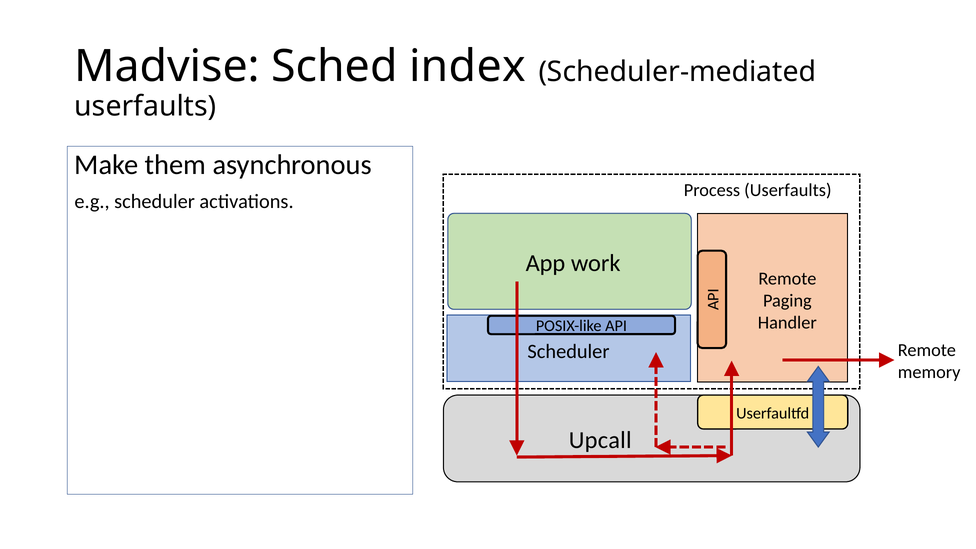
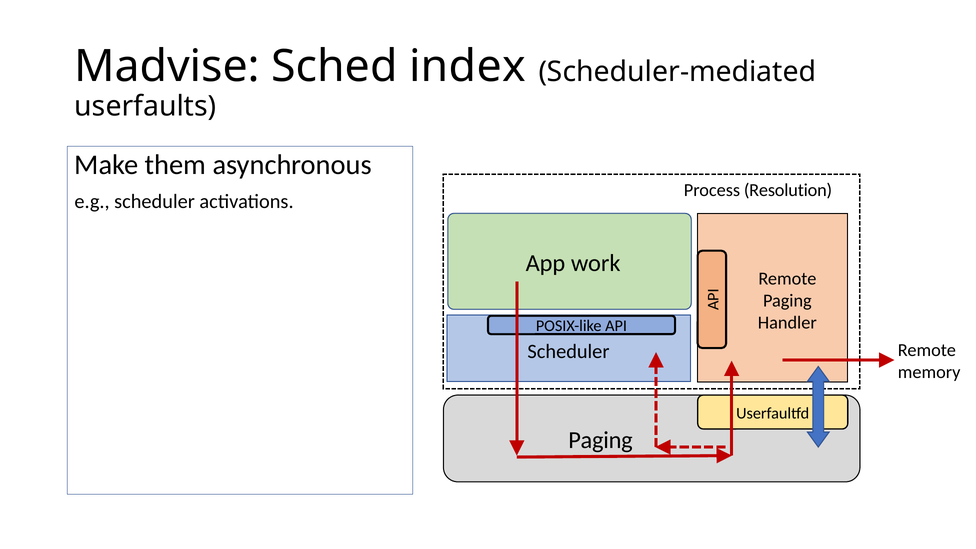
Process Userfaults: Userfaults -> Resolution (788, 190)
Upcall: Upcall -> Paging (600, 440)
